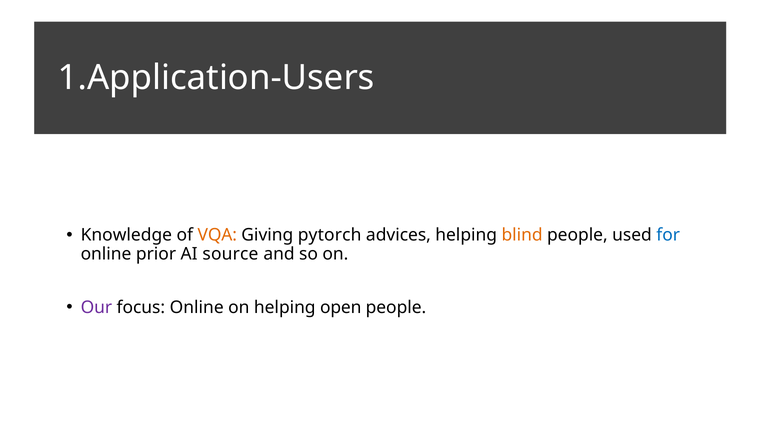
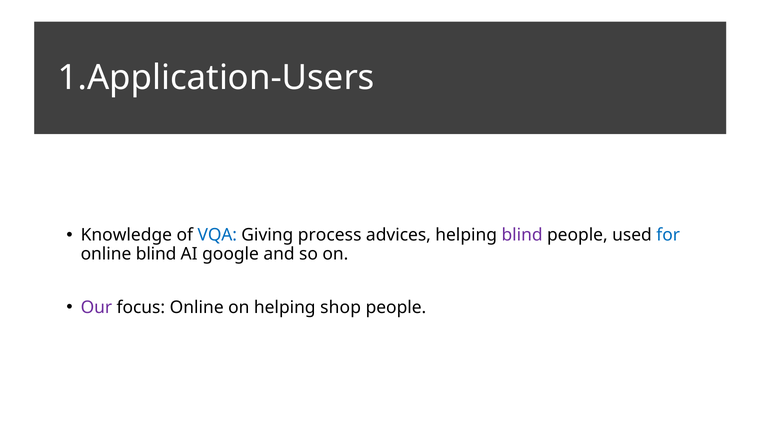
VQA colour: orange -> blue (217, 235)
pytorch: pytorch -> process (330, 235)
blind colour: orange -> purple (522, 235)
online prior: prior -> blind (156, 254)
source: source -> google (231, 254)
open: open -> shop (341, 307)
